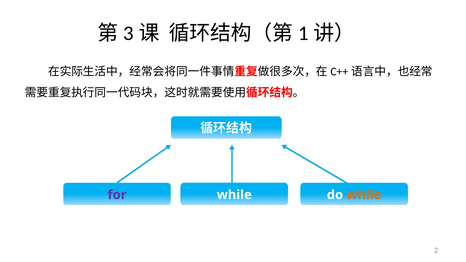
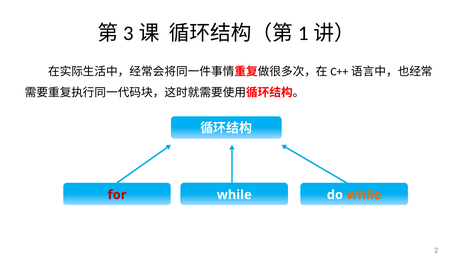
for colour: purple -> red (117, 195)
